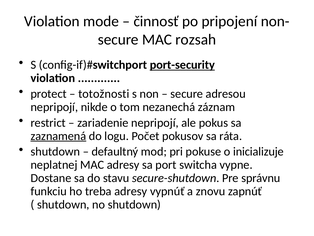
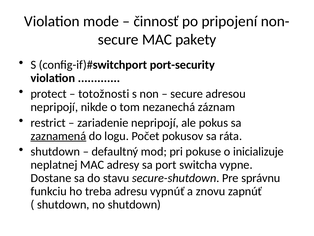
rozsah: rozsah -> pakety (196, 40)
port-security underline: present -> none (182, 65)
treba adresy: adresy -> adresu (131, 191)
